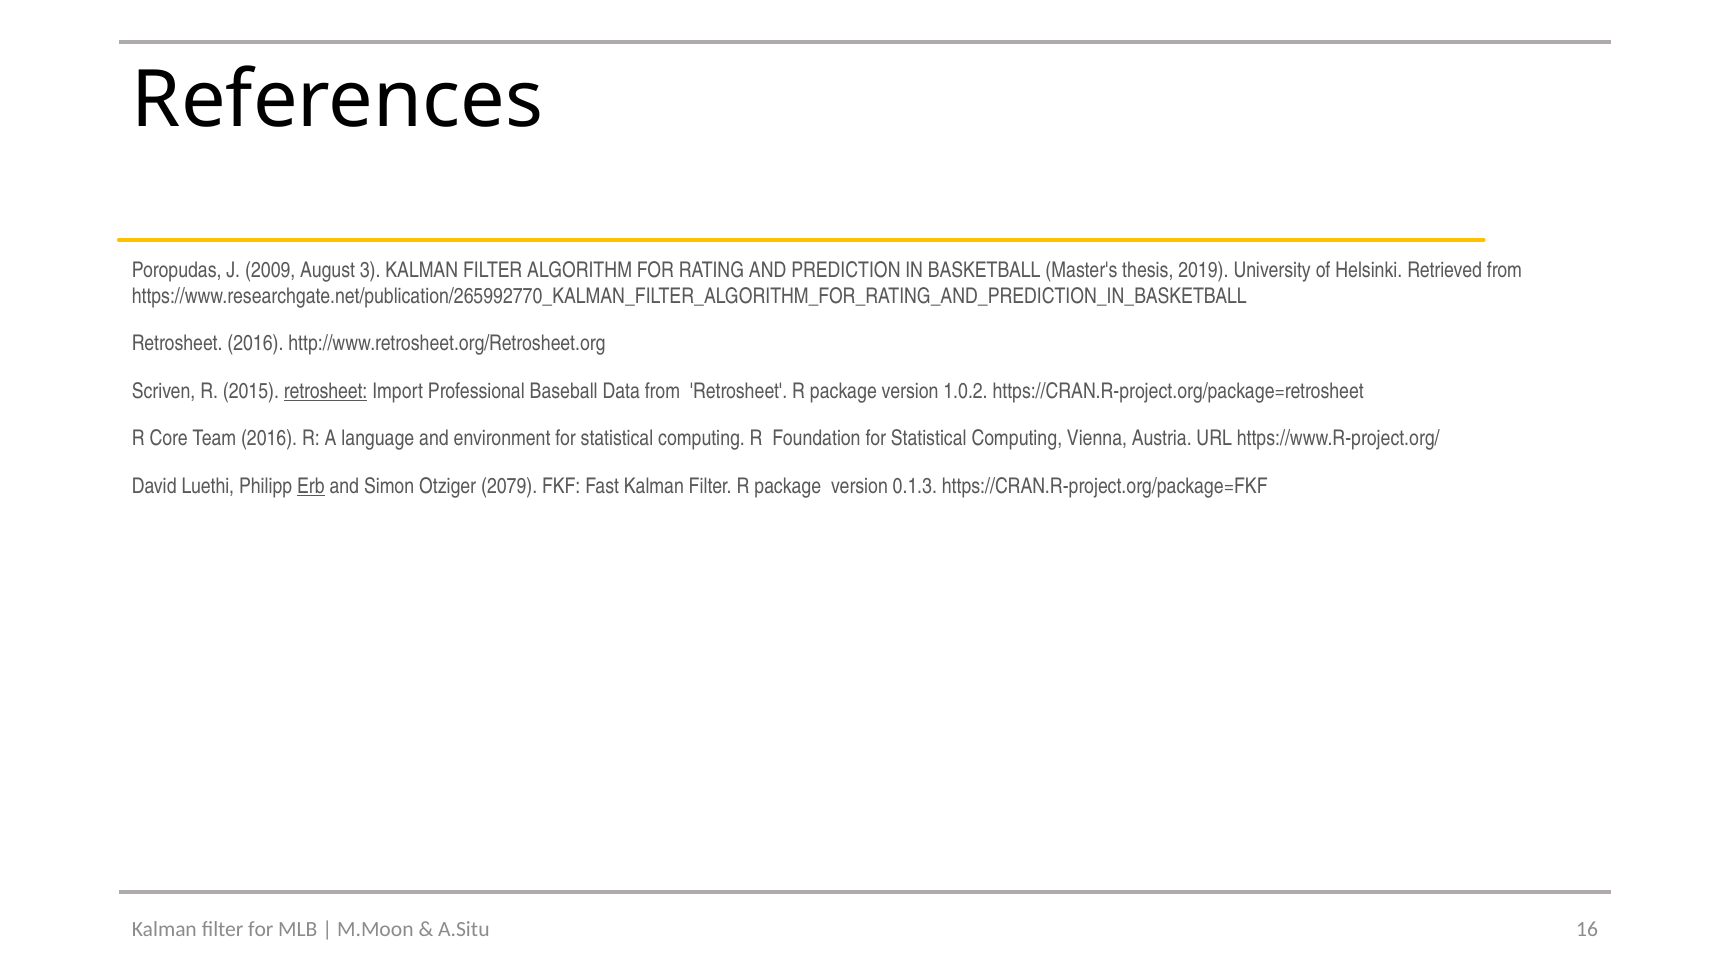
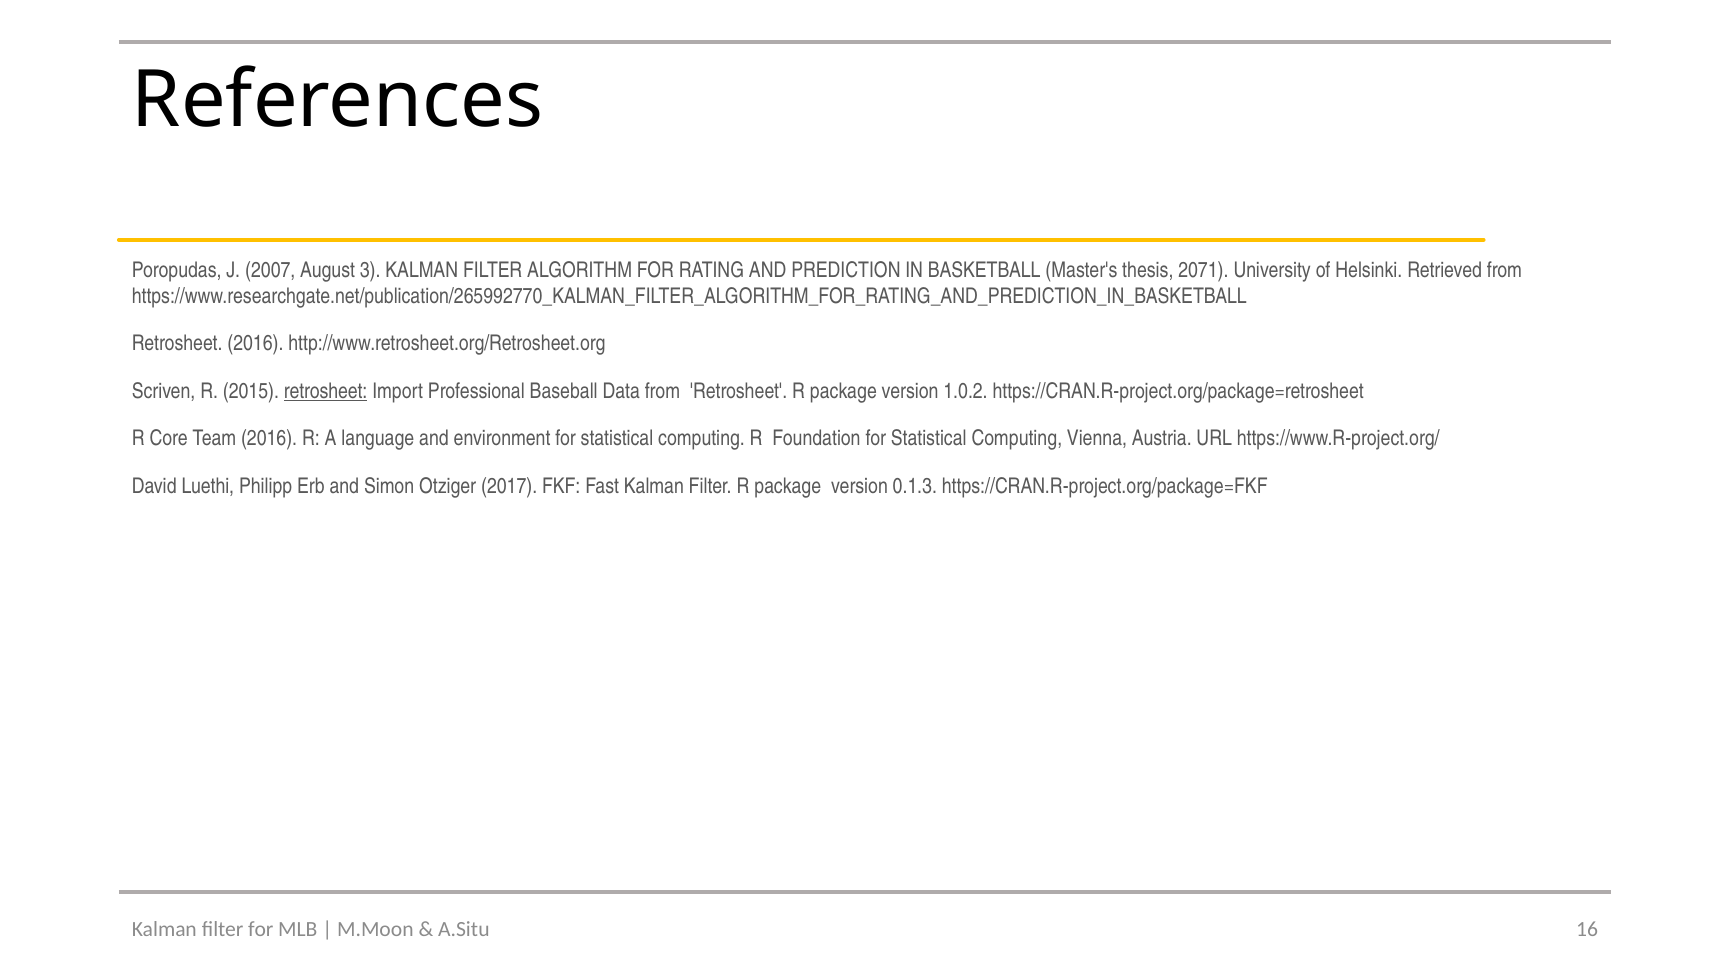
2009: 2009 -> 2007 (270, 270)
2019: 2019 -> 2071 (1203, 270)
Erb underline: present -> none (311, 486)
2079: 2079 -> 2017 (509, 486)
